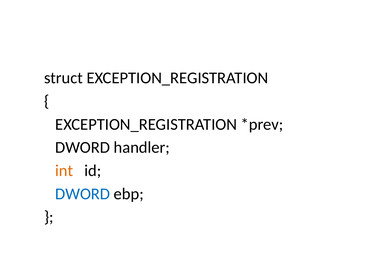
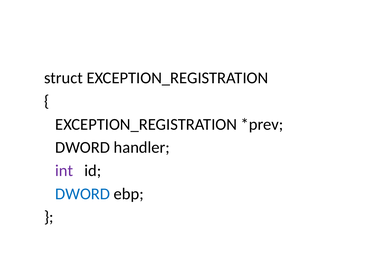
int colour: orange -> purple (64, 171)
